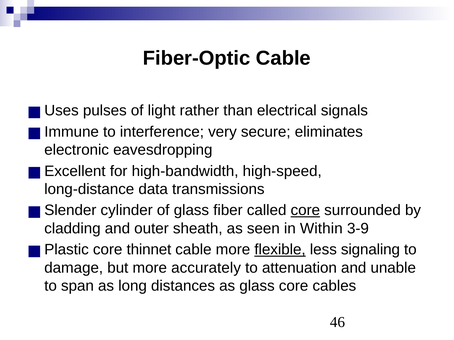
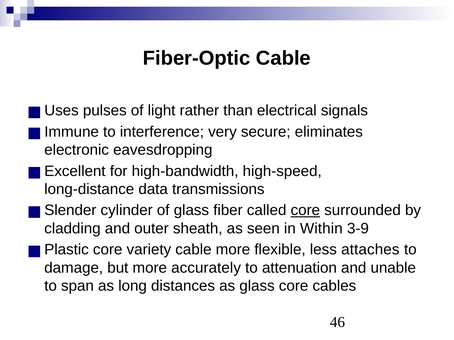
thinnet: thinnet -> variety (149, 250)
flexible underline: present -> none (280, 250)
signaling: signaling -> attaches (370, 250)
